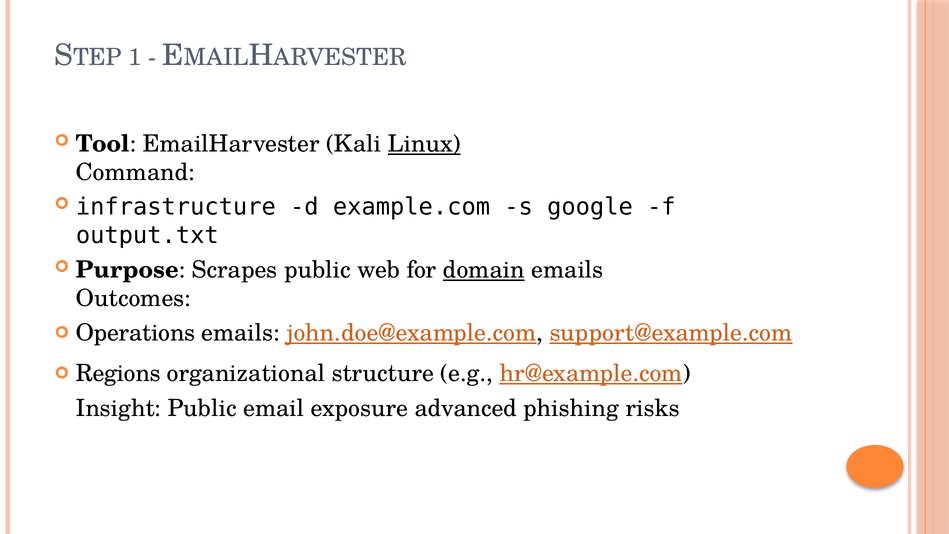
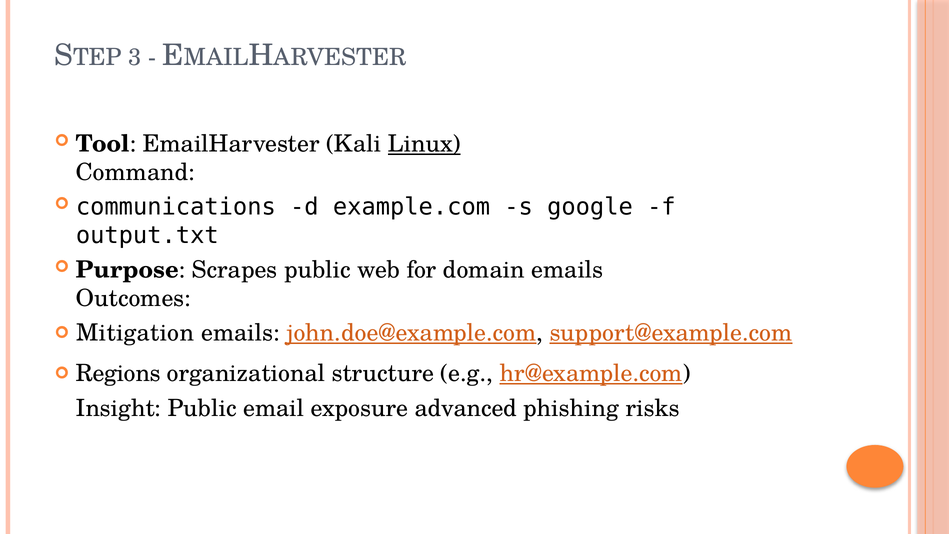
1: 1 -> 3 (135, 57)
infrastructure: infrastructure -> communications (176, 207)
domain underline: present -> none (484, 270)
Operations: Operations -> Mitigation (135, 333)
